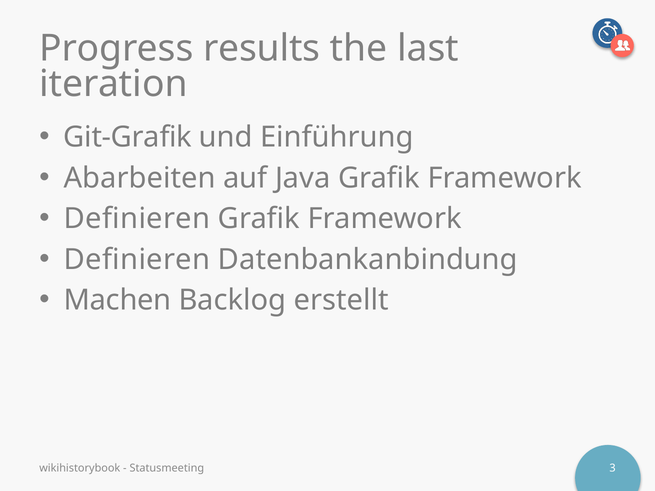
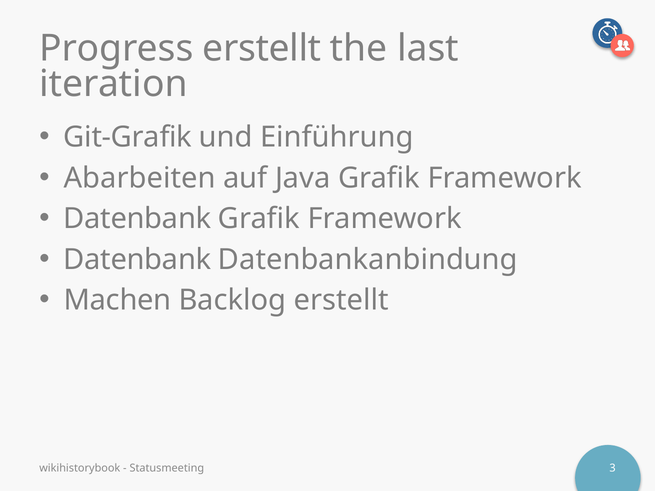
Progress results: results -> erstellt (262, 48)
Definieren: Definieren -> Datenbank (137, 219)
Definieren: Definieren -> Datenbank (137, 260)
